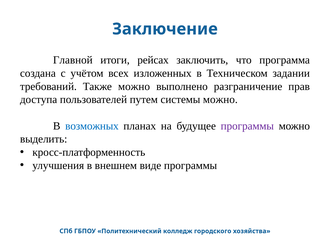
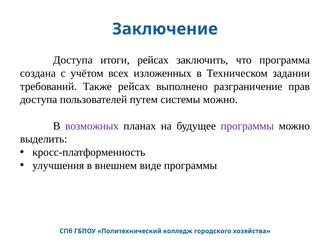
Главной: Главной -> Доступа (73, 60)
Также можно: можно -> рейсах (134, 87)
возможных colour: blue -> purple (92, 126)
